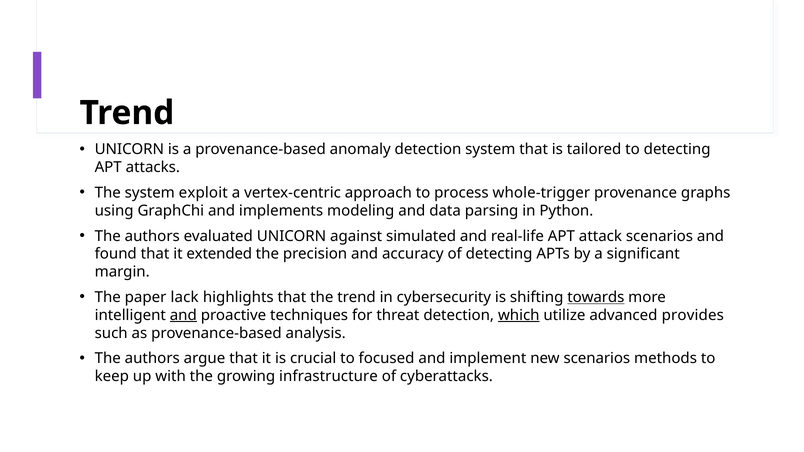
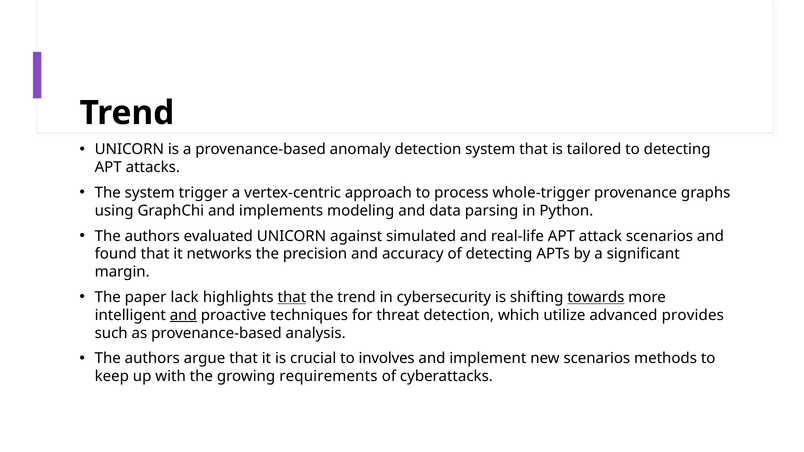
exploit: exploit -> trigger (203, 193)
extended: extended -> networks (219, 254)
that underline: none -> present (292, 297)
which underline: present -> none (519, 315)
focused: focused -> involves (387, 359)
infrastructure: infrastructure -> requirements (328, 377)
